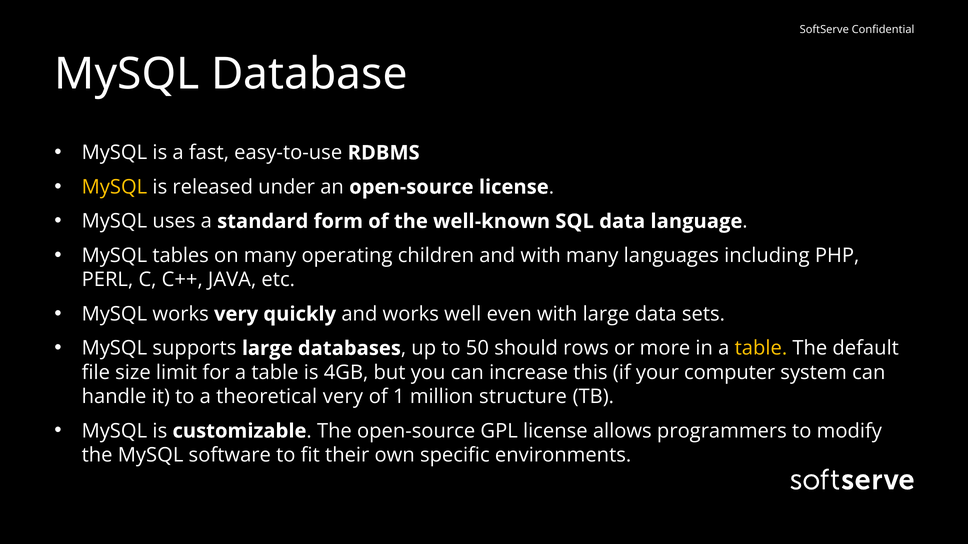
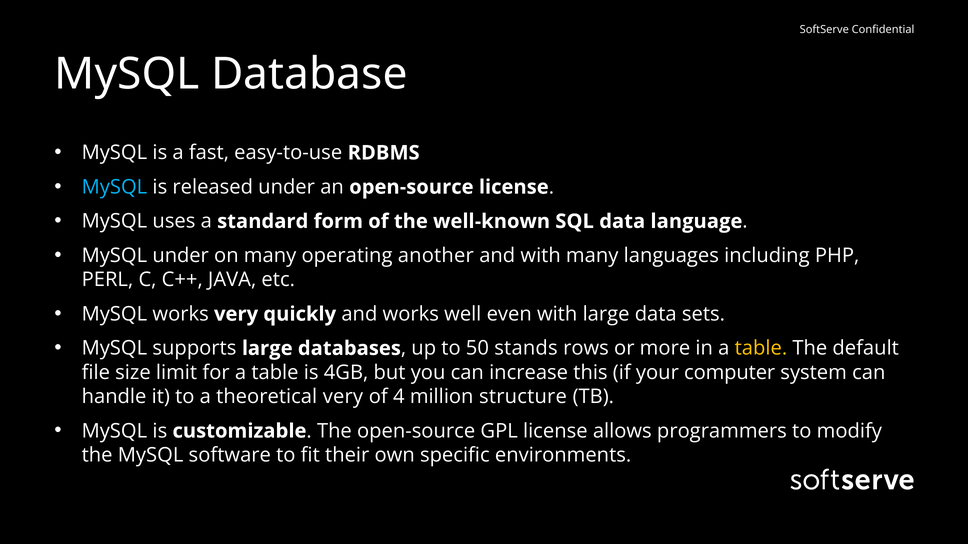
MySQL colour: yellow -> light blue (114, 187)
MySQL tables: tables -> under (181, 256)
children: children -> another (436, 256)
should: should -> stands (526, 349)
1: 1 -> 4 (399, 397)
